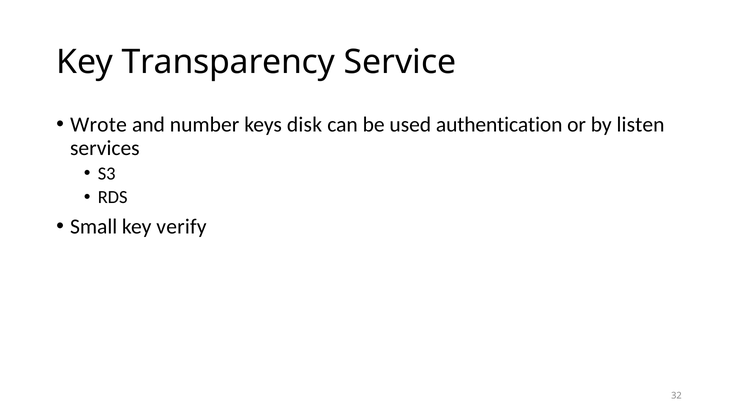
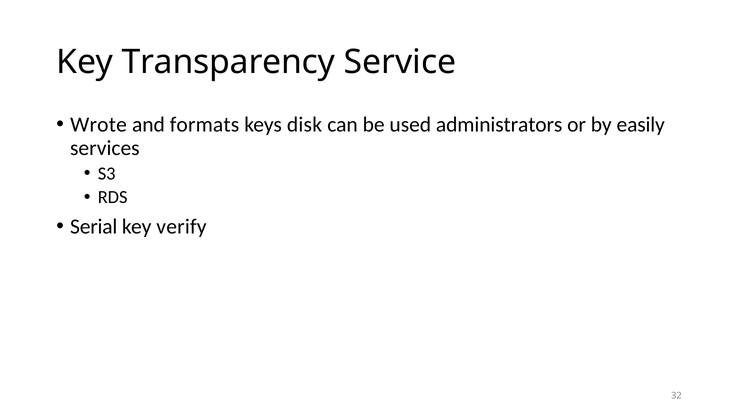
number: number -> formats (205, 125)
authentication: authentication -> administrators (499, 125)
listen: listen -> easily (641, 125)
Small: Small -> Serial (94, 226)
